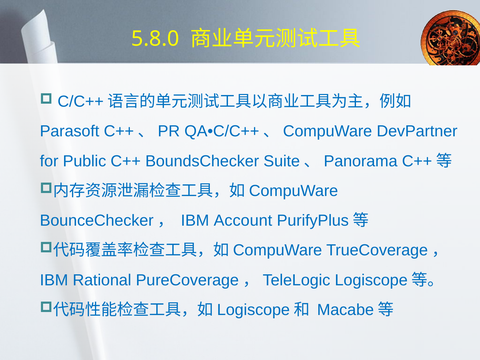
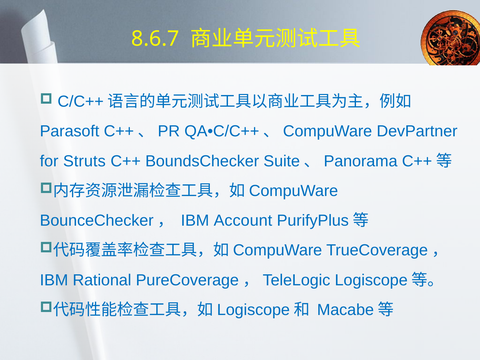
5.8.0: 5.8.0 -> 8.6.7 (155, 39)
Public: Public -> Struts (84, 161)
